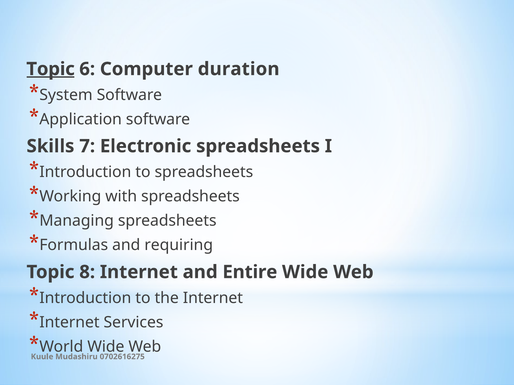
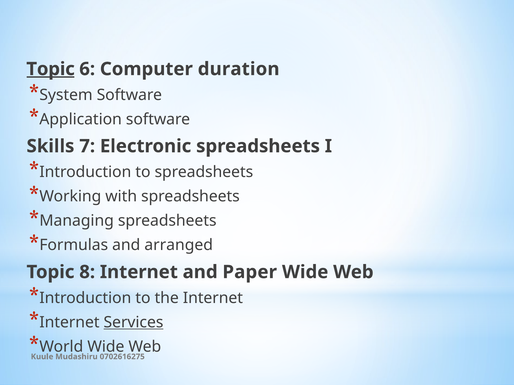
requiring: requiring -> arranged (179, 245)
Entire: Entire -> Paper (250, 272)
Services underline: none -> present (133, 323)
